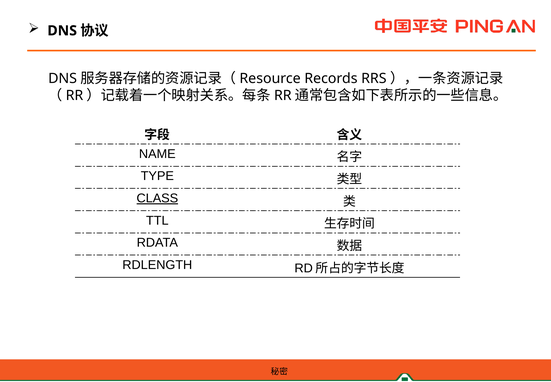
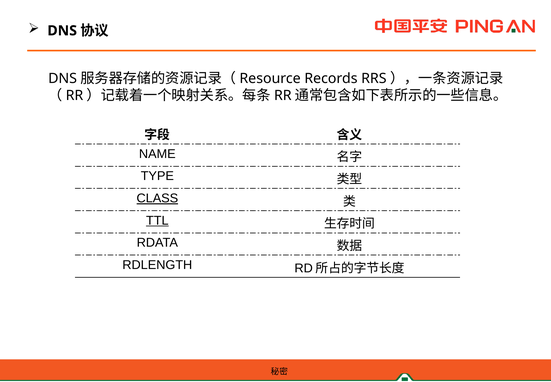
TTL underline: none -> present (157, 220)
